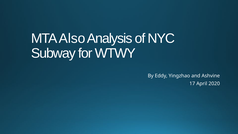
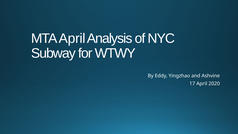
MTA Also: Also -> April (72, 38)
